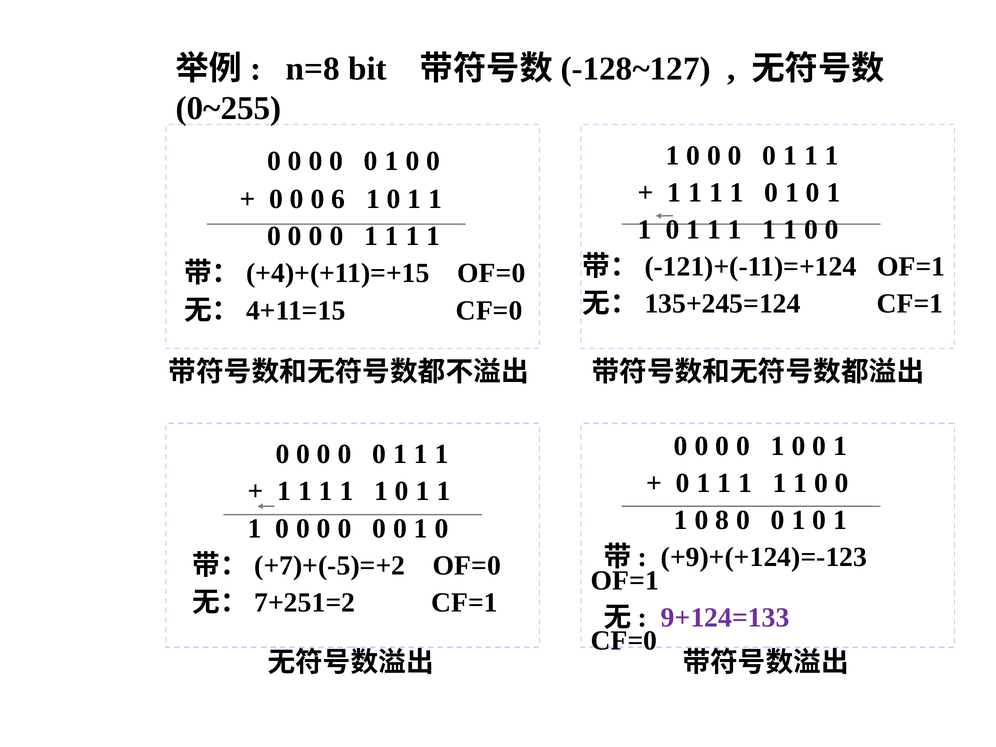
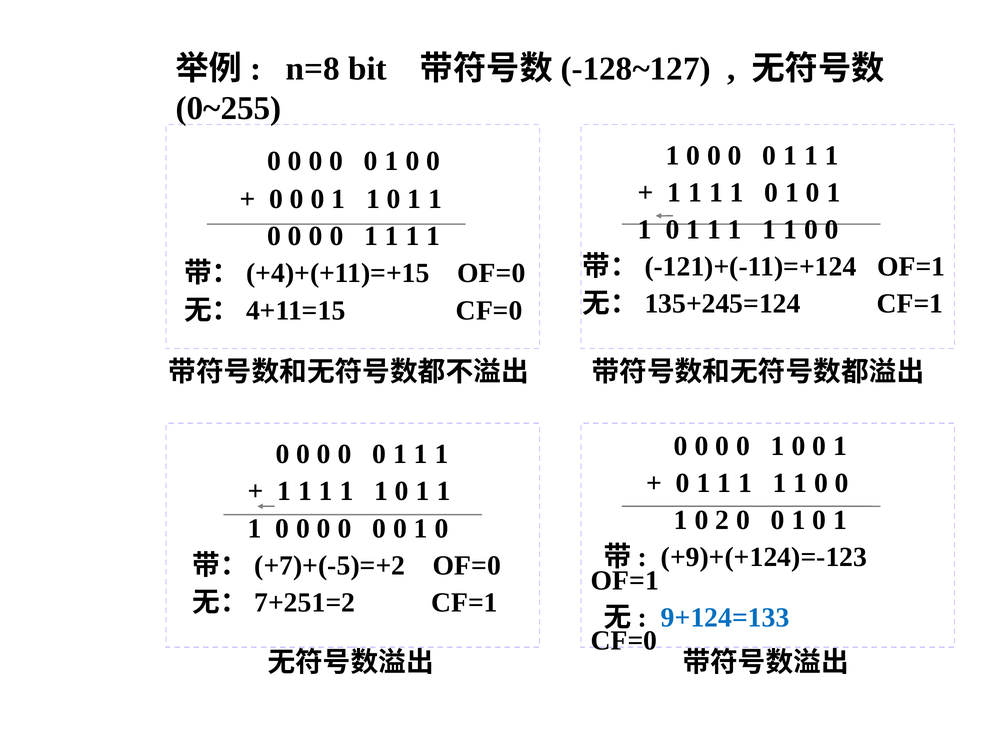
6: 6 -> 1 (338, 199)
8: 8 -> 2 (722, 520)
9+124=133 colour: purple -> blue (725, 618)
